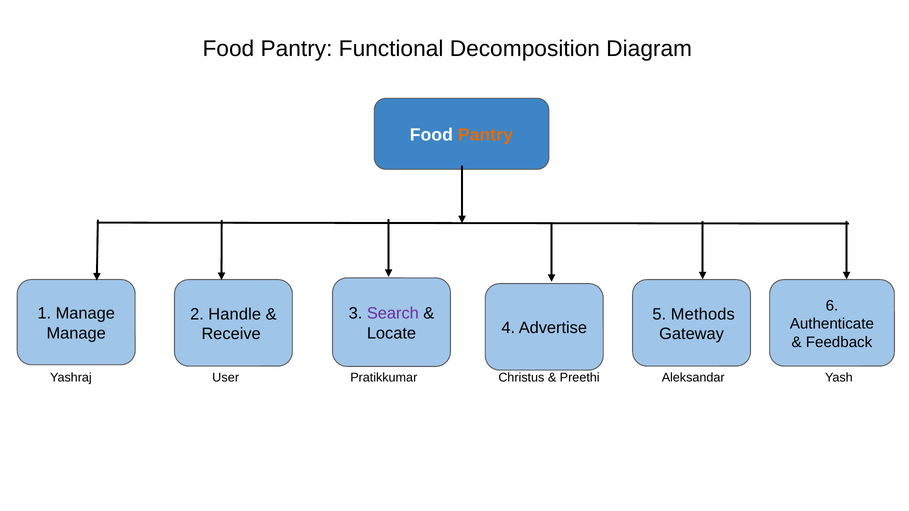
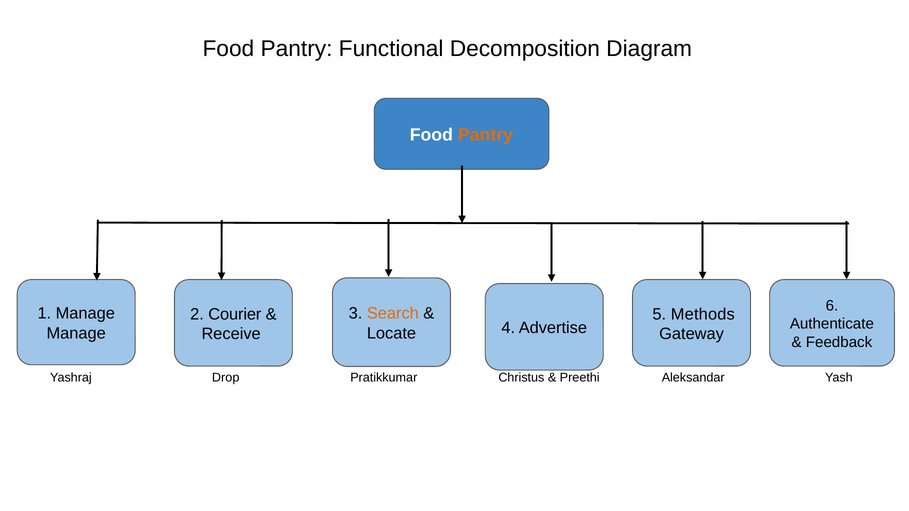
Search colour: purple -> orange (393, 314)
Handle: Handle -> Courier (235, 314)
User: User -> Drop (226, 378)
